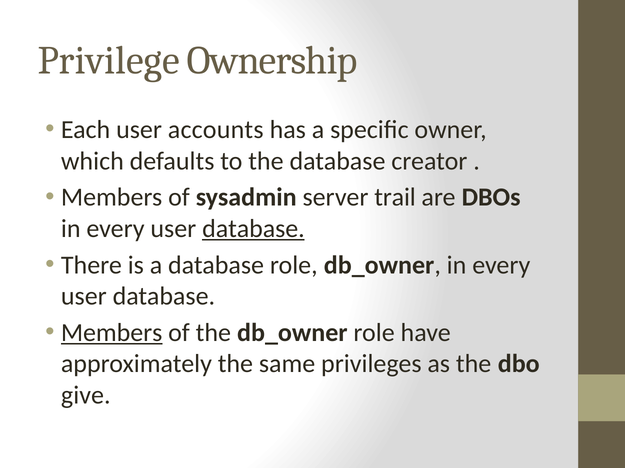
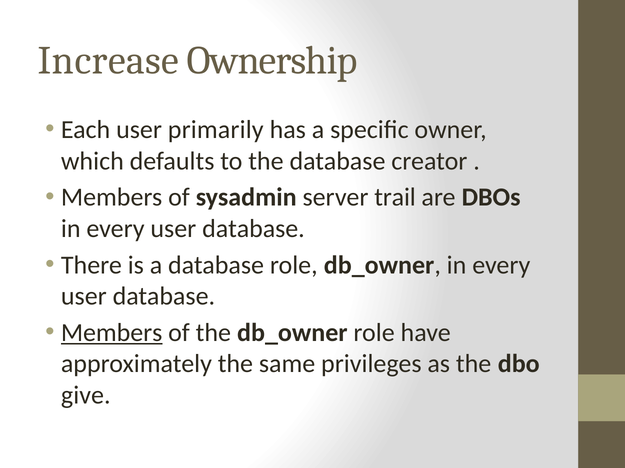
Privilege: Privilege -> Increase (108, 61)
accounts: accounts -> primarily (216, 130)
database underline: present -> none (253, 229)
